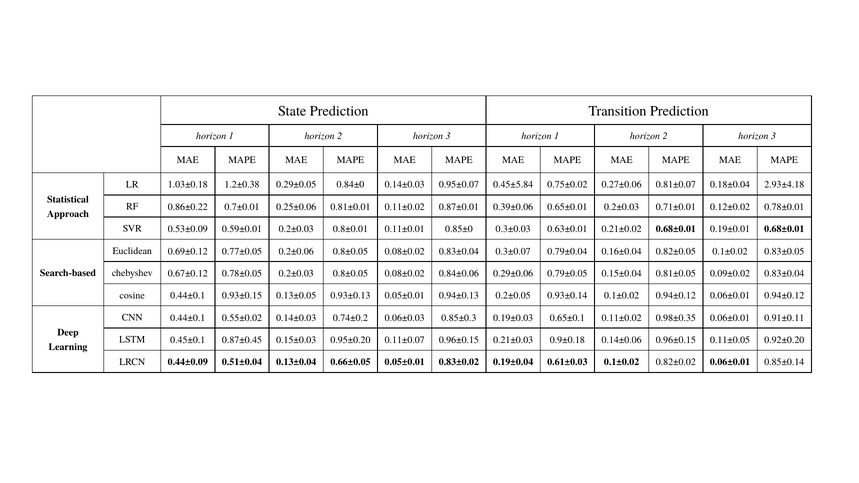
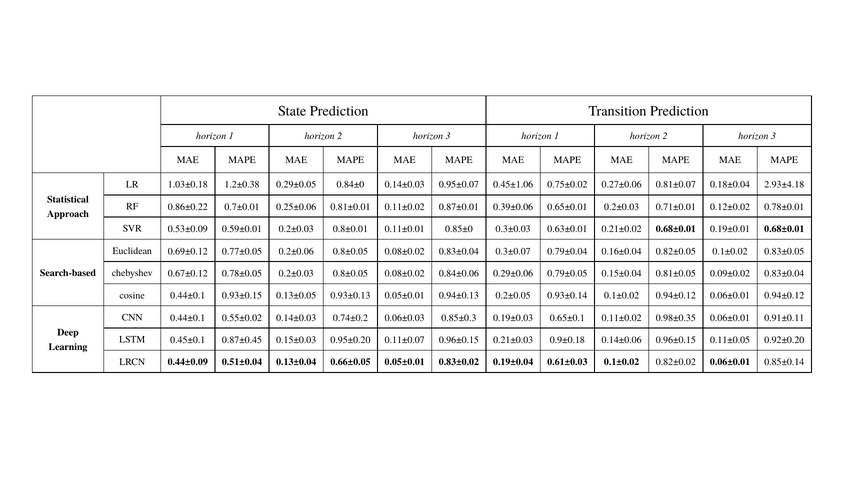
0.45±5.84: 0.45±5.84 -> 0.45±1.06 (513, 185)
